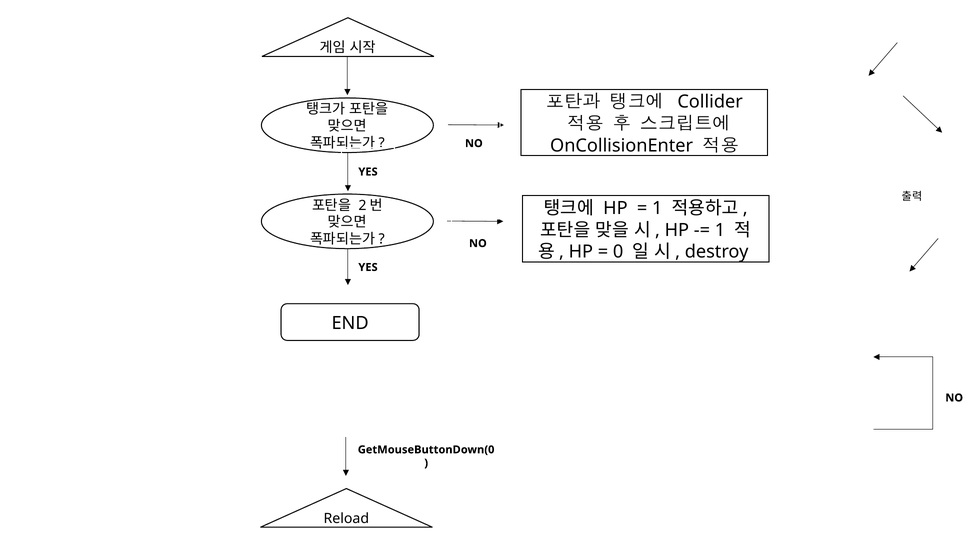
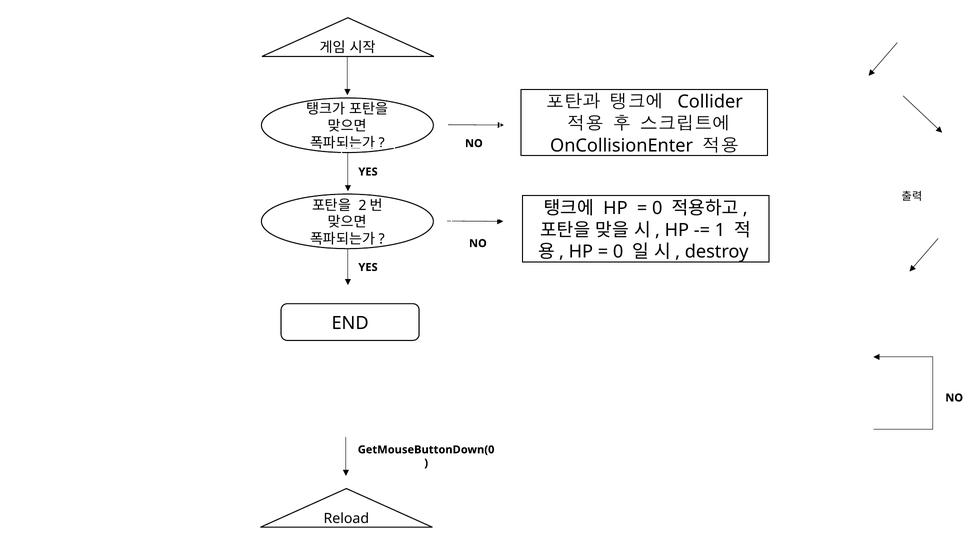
1: 1 -> 0 (657, 208)
